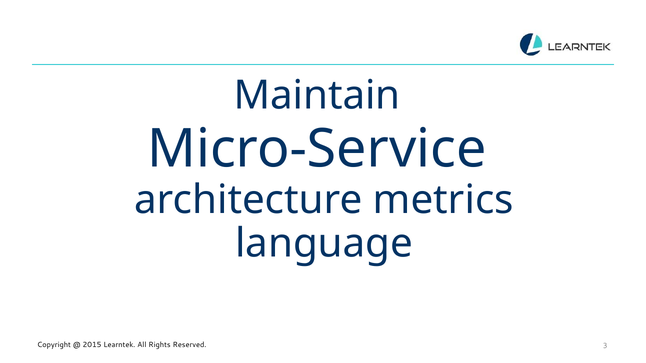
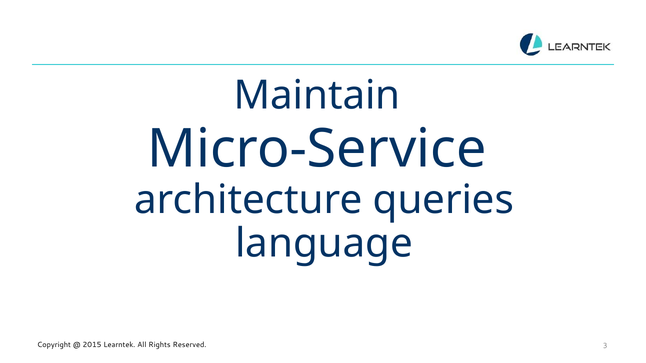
metrics: metrics -> queries (443, 200)
